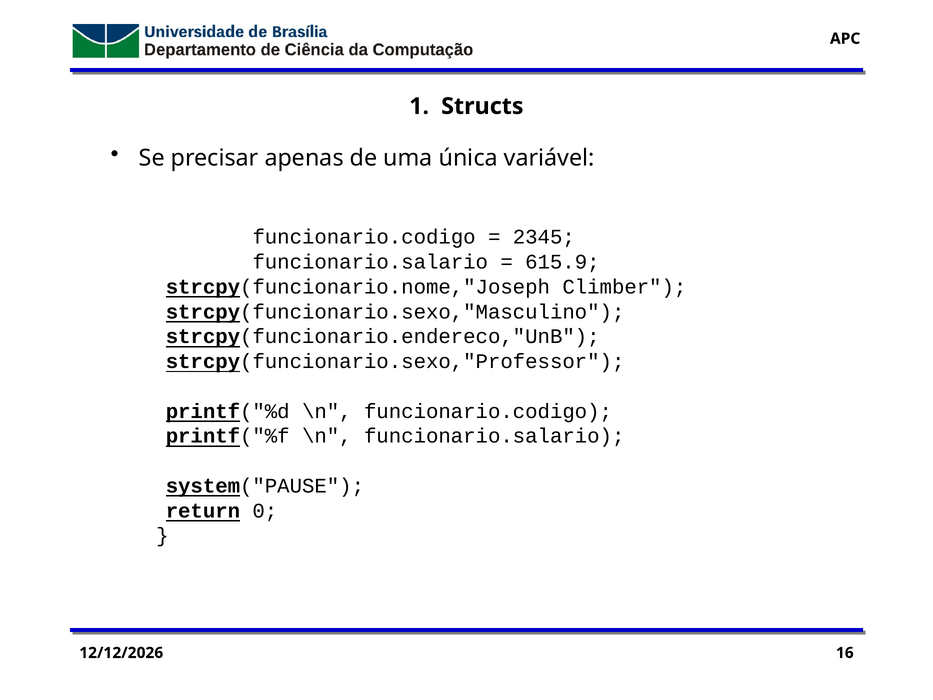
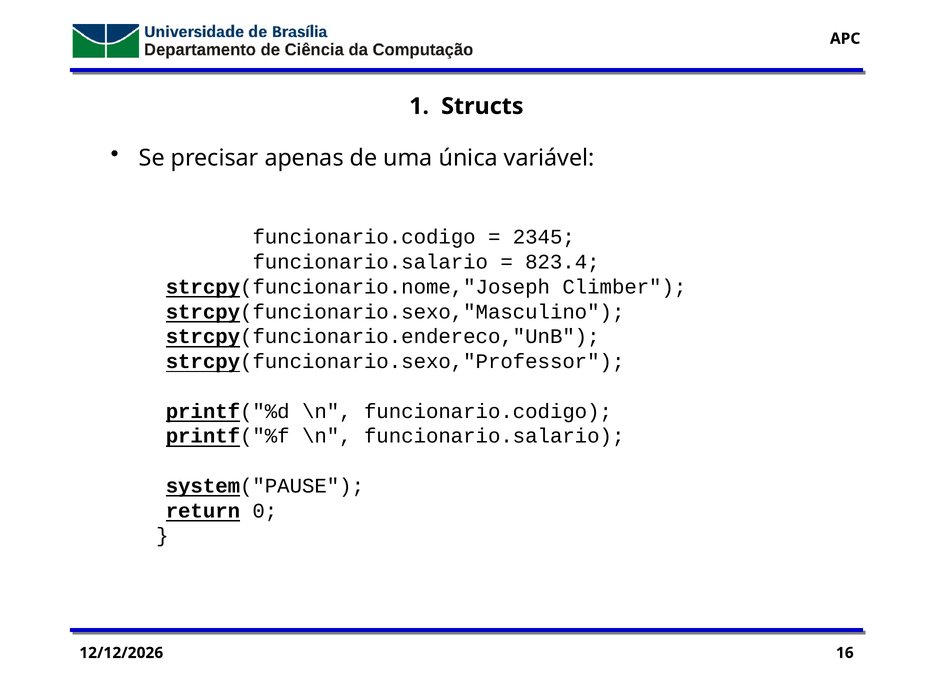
615.9: 615.9 -> 823.4 (562, 262)
